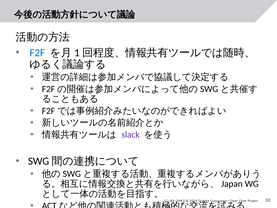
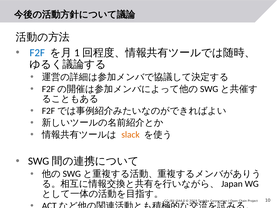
slack colour: purple -> orange (130, 134)
